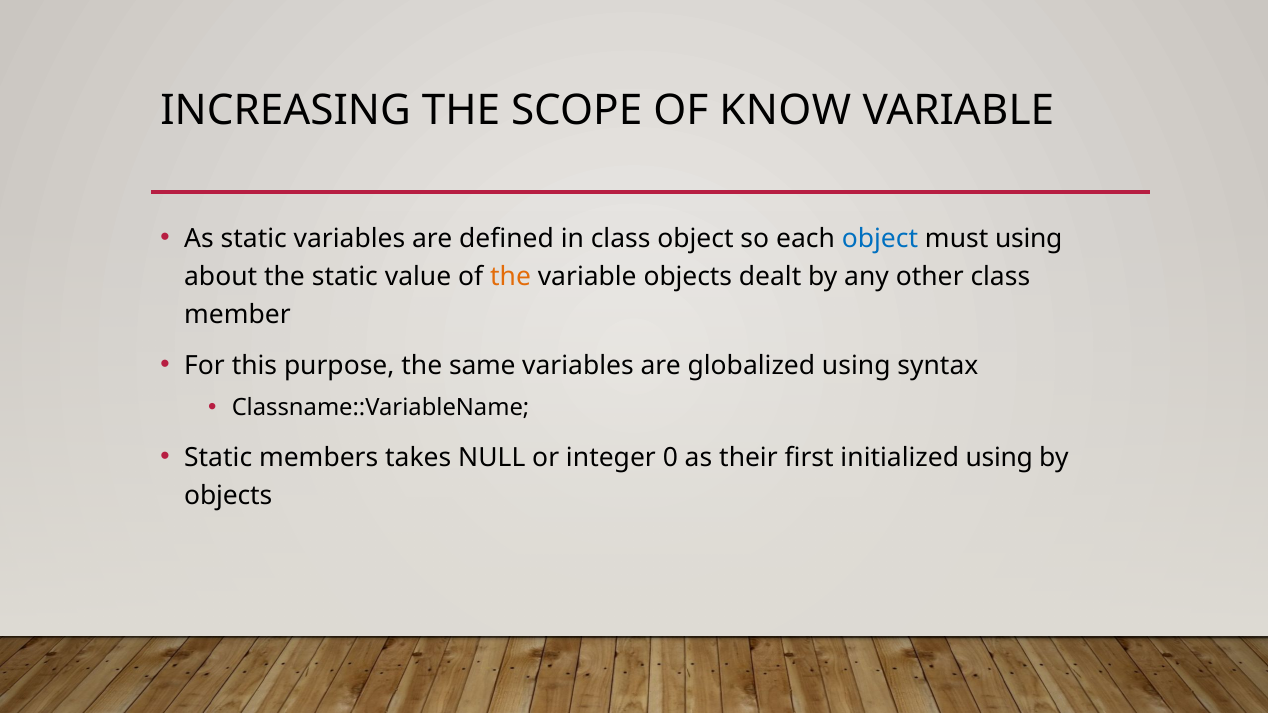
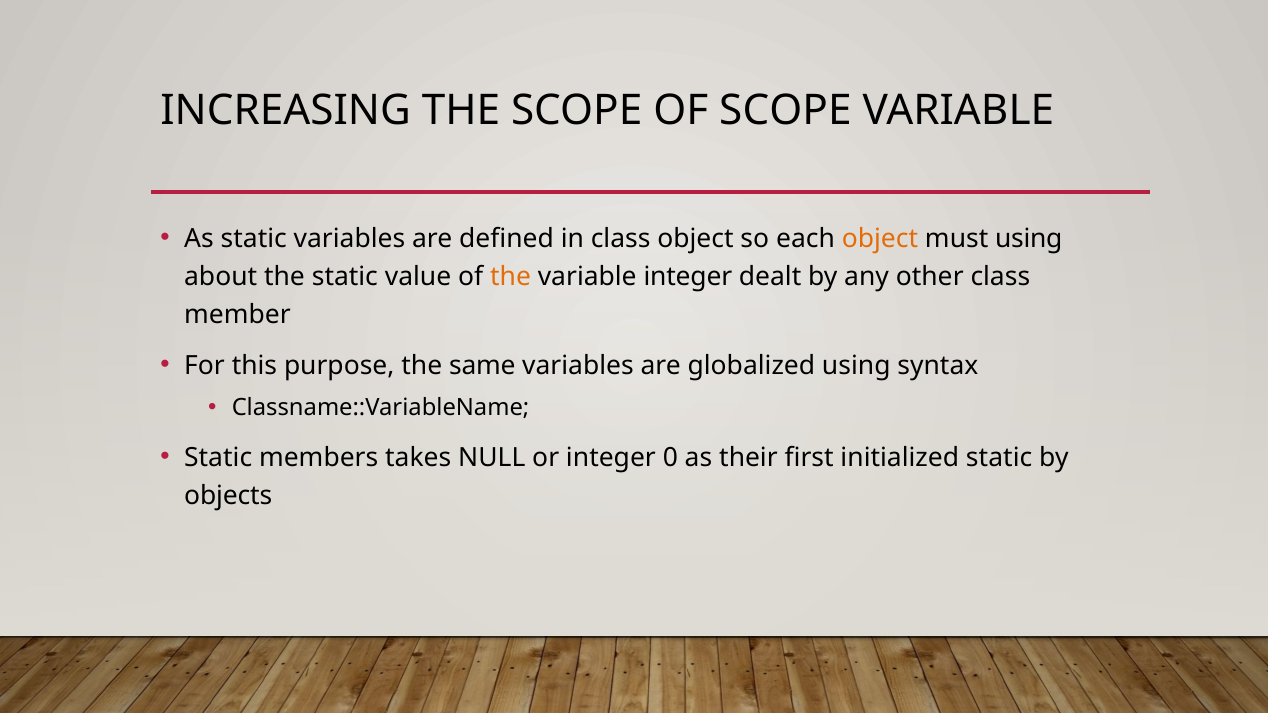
OF KNOW: KNOW -> SCOPE (785, 111)
object colour: blue -> orange (880, 238)
variable objects: objects -> integer (688, 276)
initialized using: using -> static (999, 458)
